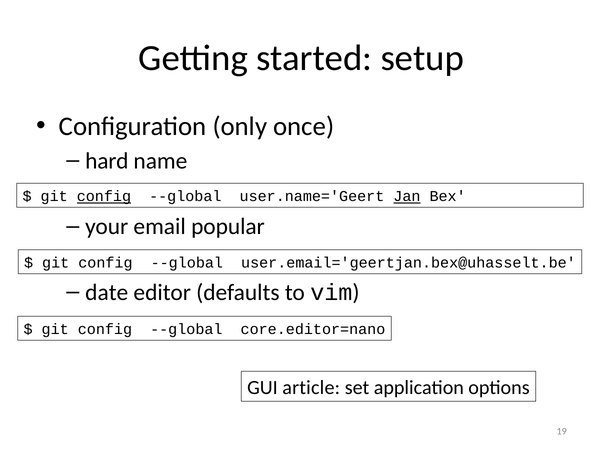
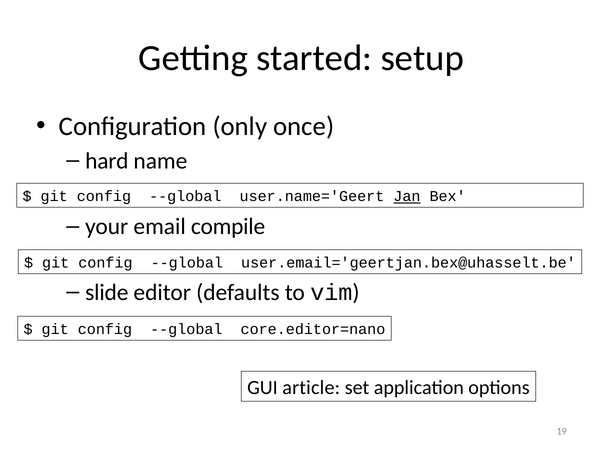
config underline: present -> none (104, 196)
popular: popular -> compile (228, 227)
date: date -> slide (107, 293)
